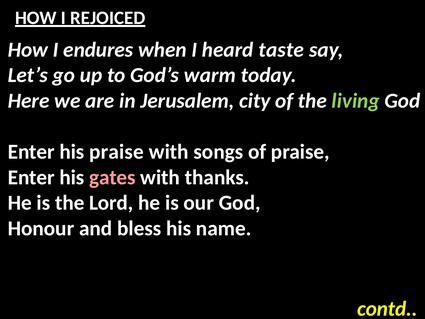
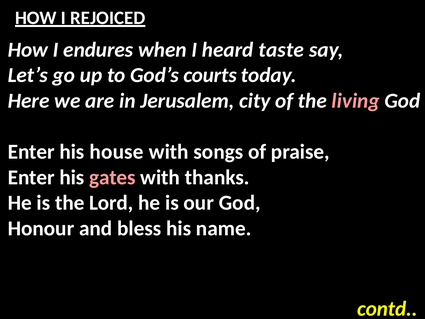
warm: warm -> courts (210, 75)
living colour: light green -> pink (356, 101)
his praise: praise -> house (117, 152)
